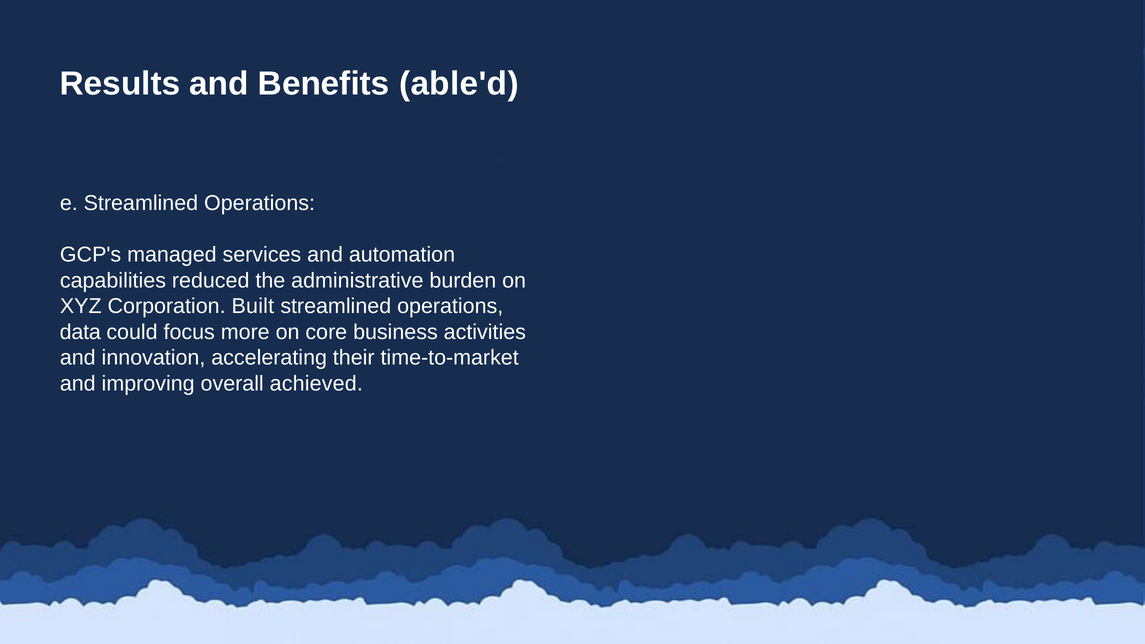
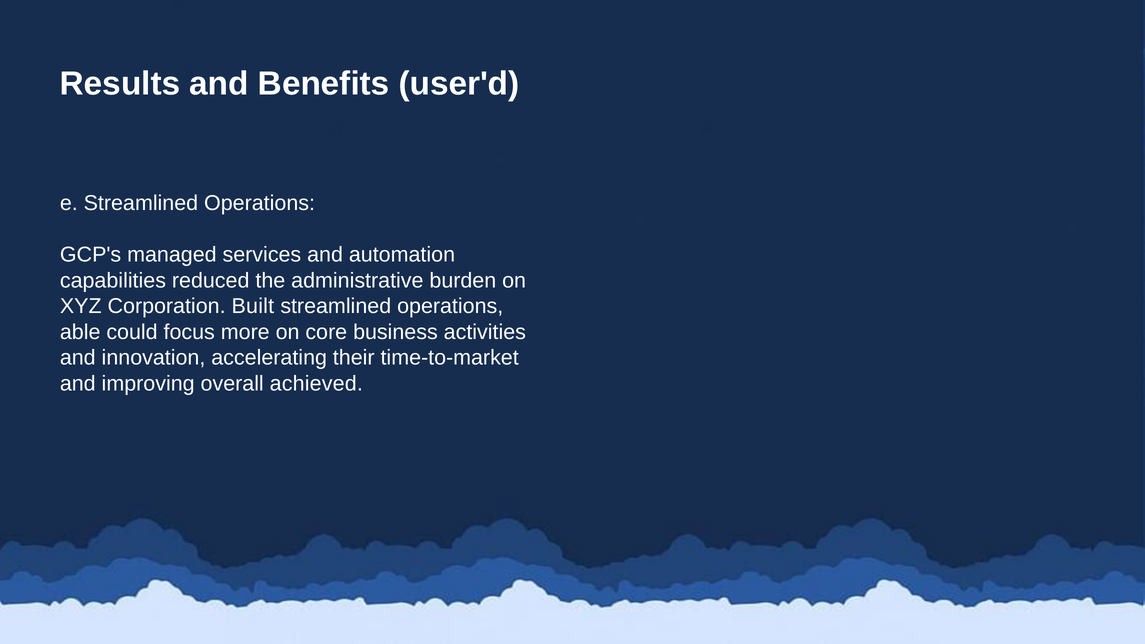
able'd: able'd -> user'd (459, 84)
data: data -> able (80, 332)
